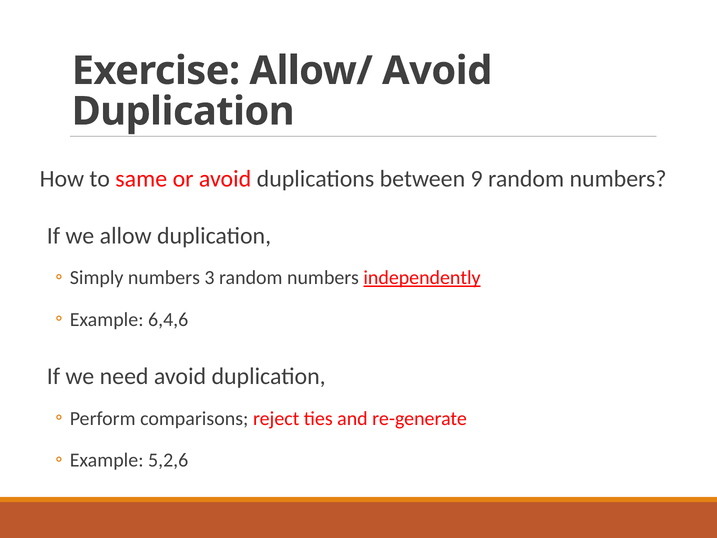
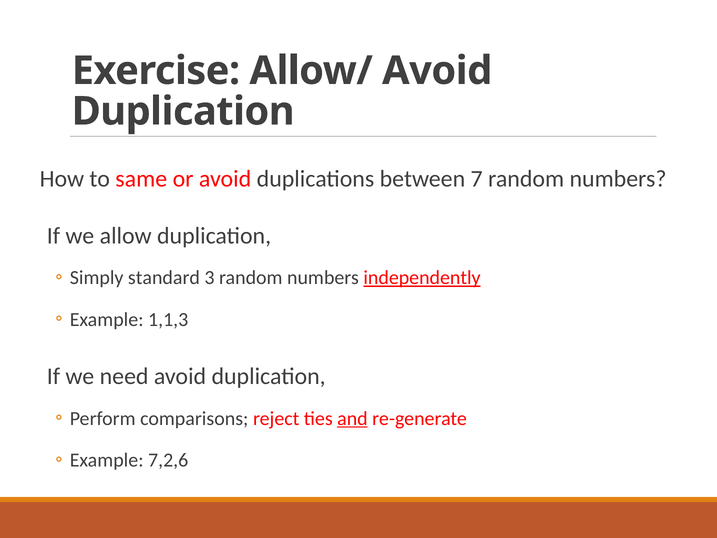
9: 9 -> 7 (477, 179)
Simply numbers: numbers -> standard (164, 278)
6,4,6: 6,4,6 -> 1,1,3 (168, 319)
and underline: none -> present (352, 418)
5,2,6: 5,2,6 -> 7,2,6 (168, 460)
